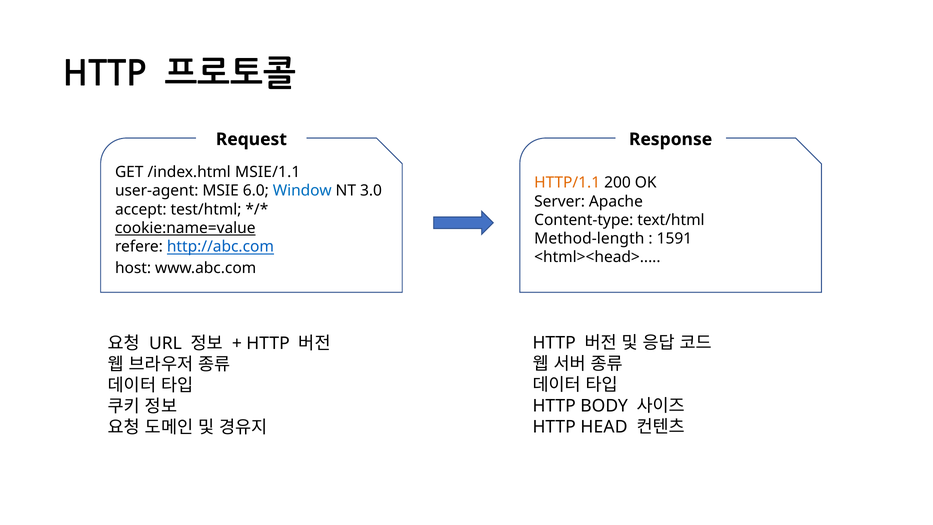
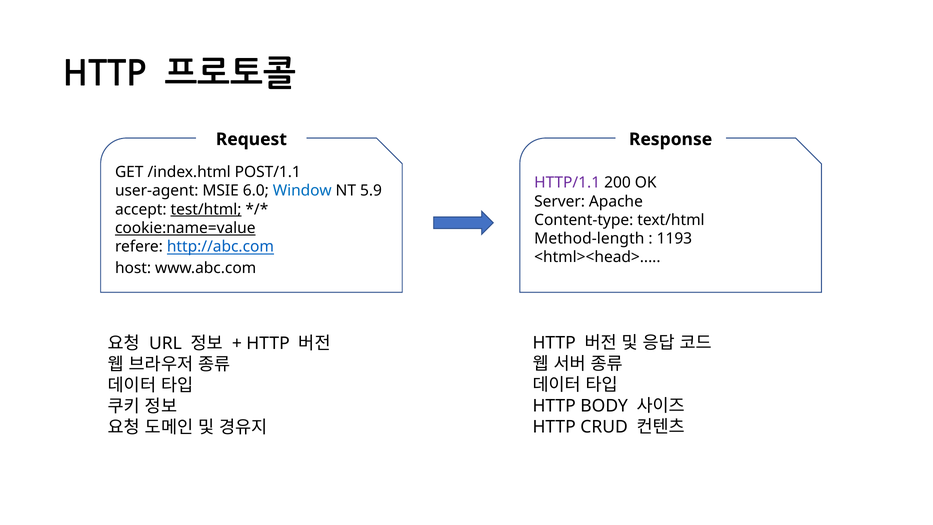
MSIE/1.1: MSIE/1.1 -> POST/1.1 (268, 172)
HTTP/1.1 colour: orange -> purple (567, 183)
3.0: 3.0 -> 5.9 (371, 191)
test/html underline: none -> present (206, 209)
1591: 1591 -> 1193 (674, 239)
HEAD: HEAD -> CRUD (604, 427)
